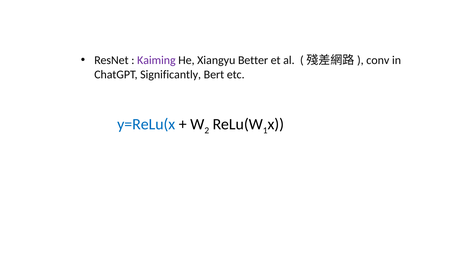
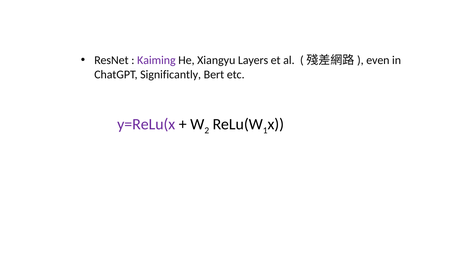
Better: Better -> Layers (253, 60)
conv: conv -> even (378, 60)
y=ReLu(x colour: blue -> purple (146, 124)
